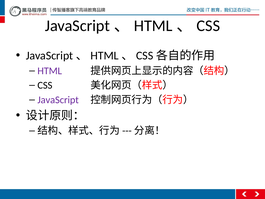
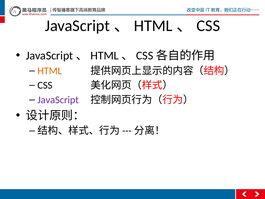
HTML colour: purple -> orange (50, 71)
